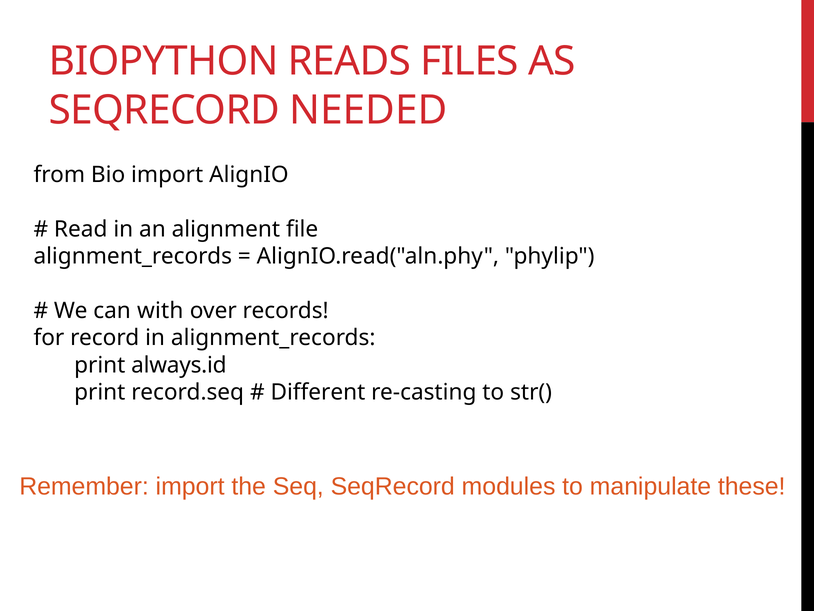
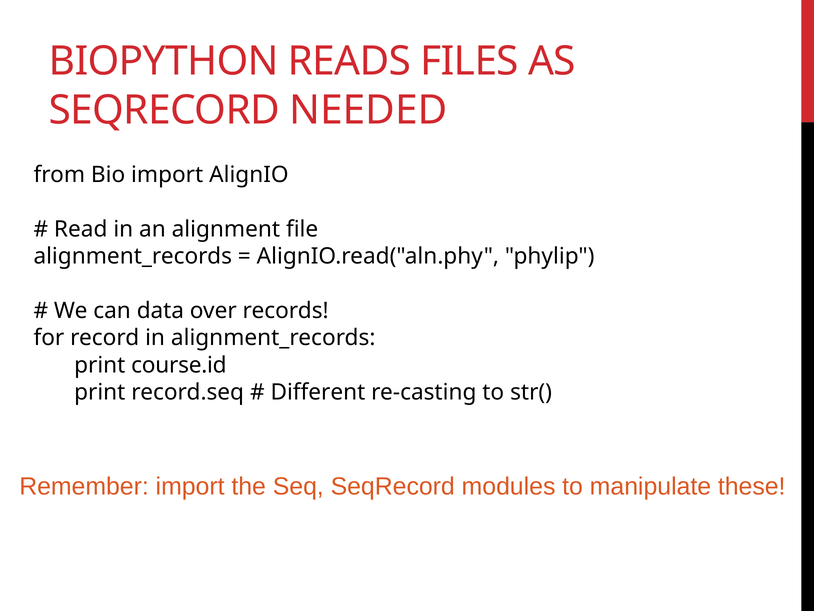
with: with -> data (160, 311)
always.id: always.id -> course.id (179, 365)
